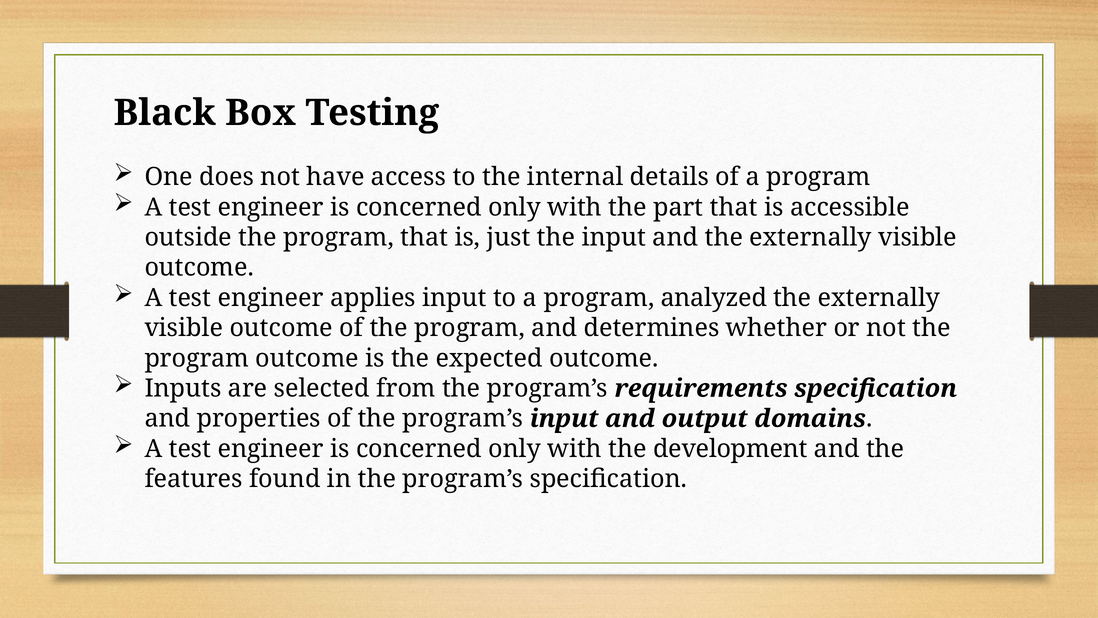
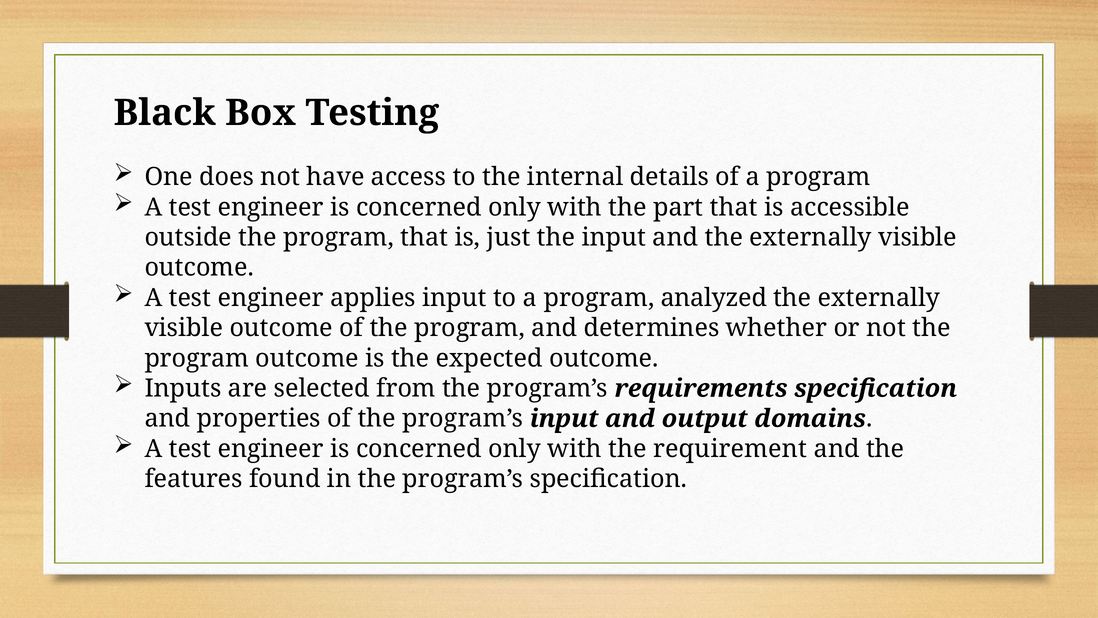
development: development -> requirement (730, 449)
